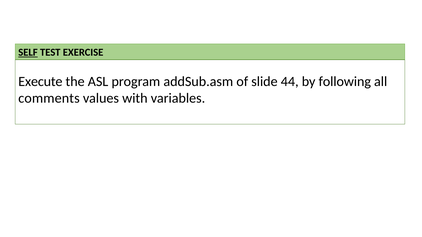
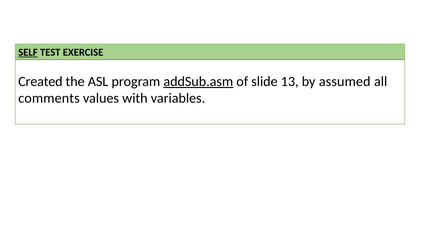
Execute: Execute -> Created (40, 82)
addSub.asm underline: none -> present (198, 82)
44: 44 -> 13 (290, 82)
following: following -> assumed (345, 82)
